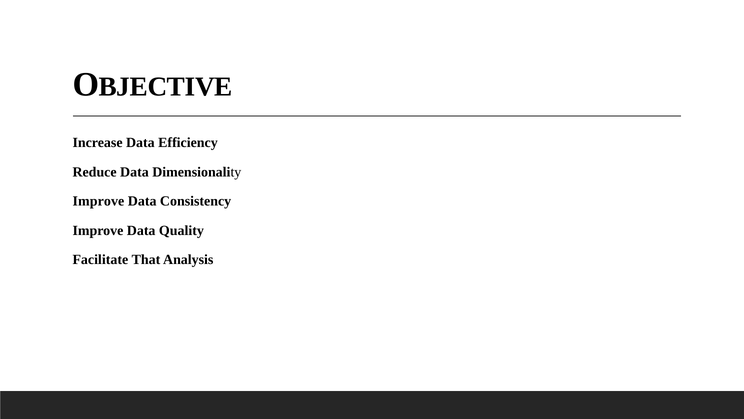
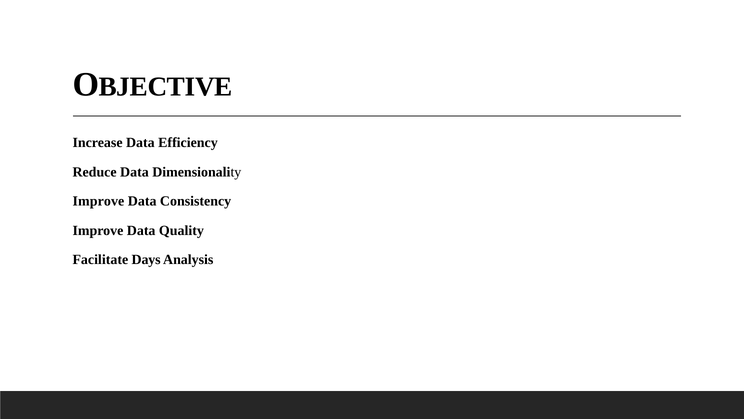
That: That -> Days (146, 259)
